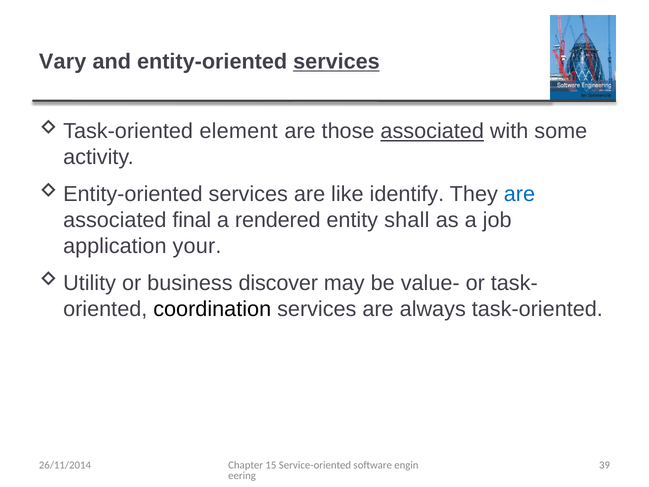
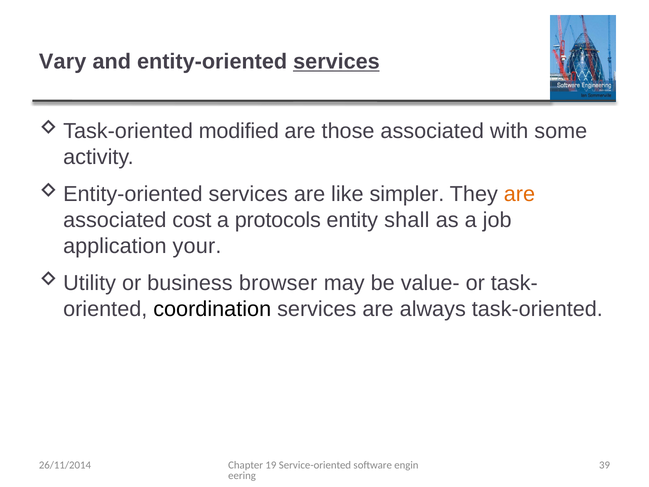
element: element -> modified (239, 131)
associated underline: present -> none (432, 131)
identify: identify -> simpler (407, 194)
are colour: blue -> orange (519, 194)
final: final -> cost (192, 220)
rendered: rendered -> protocols (278, 220)
discover: discover -> browser (278, 283)
15: 15 -> 19 (271, 465)
